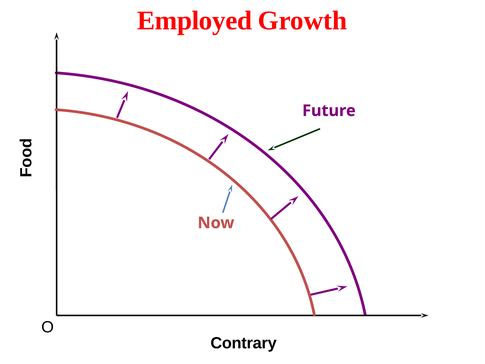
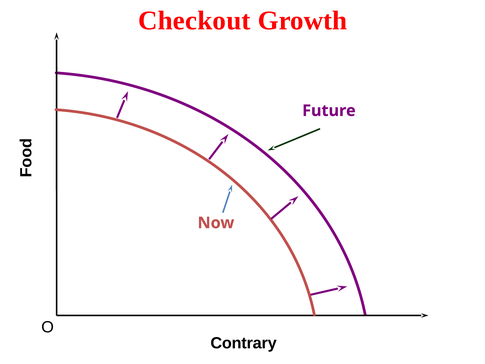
Employed: Employed -> Checkout (194, 20)
